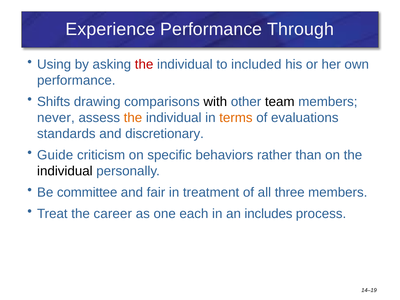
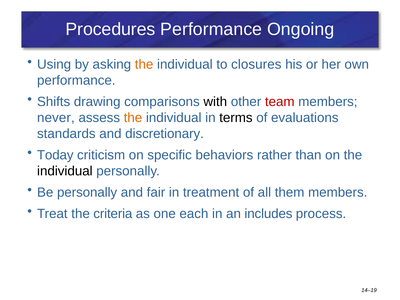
Experience: Experience -> Procedures (110, 29)
Through: Through -> Ongoing (301, 29)
the colour: red -> orange (144, 64)
included: included -> closures (256, 64)
team colour: black -> red (280, 102)
terms colour: orange -> black (236, 118)
Guide: Guide -> Today (55, 155)
Be committee: committee -> personally (87, 192)
three: three -> them (290, 192)
career: career -> criteria (113, 214)
